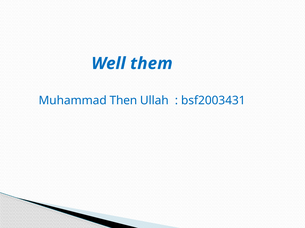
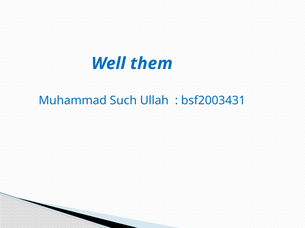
Then: Then -> Such (123, 101)
